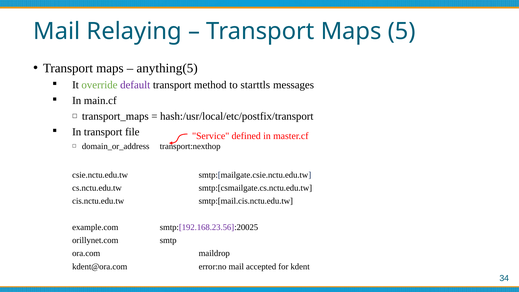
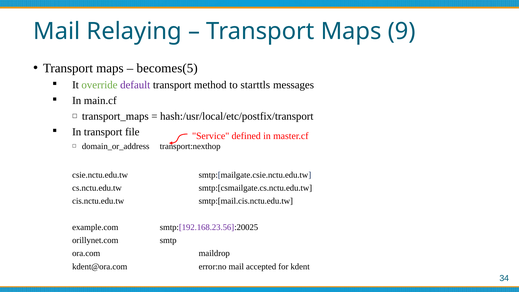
5: 5 -> 9 (402, 31)
anything(5: anything(5 -> becomes(5 (167, 68)
